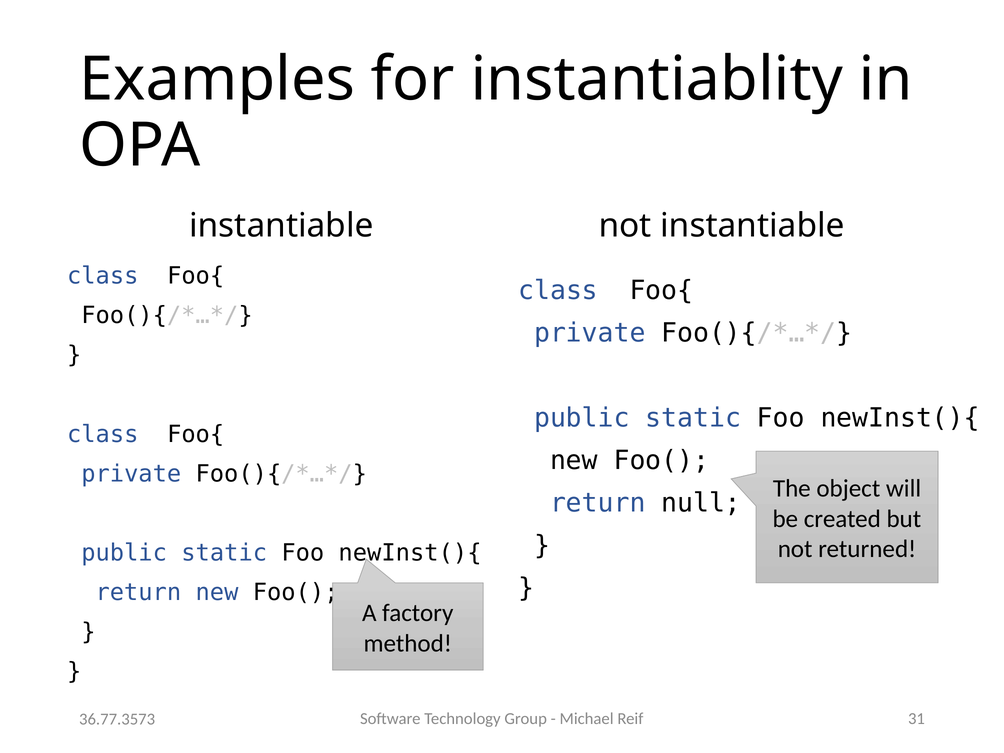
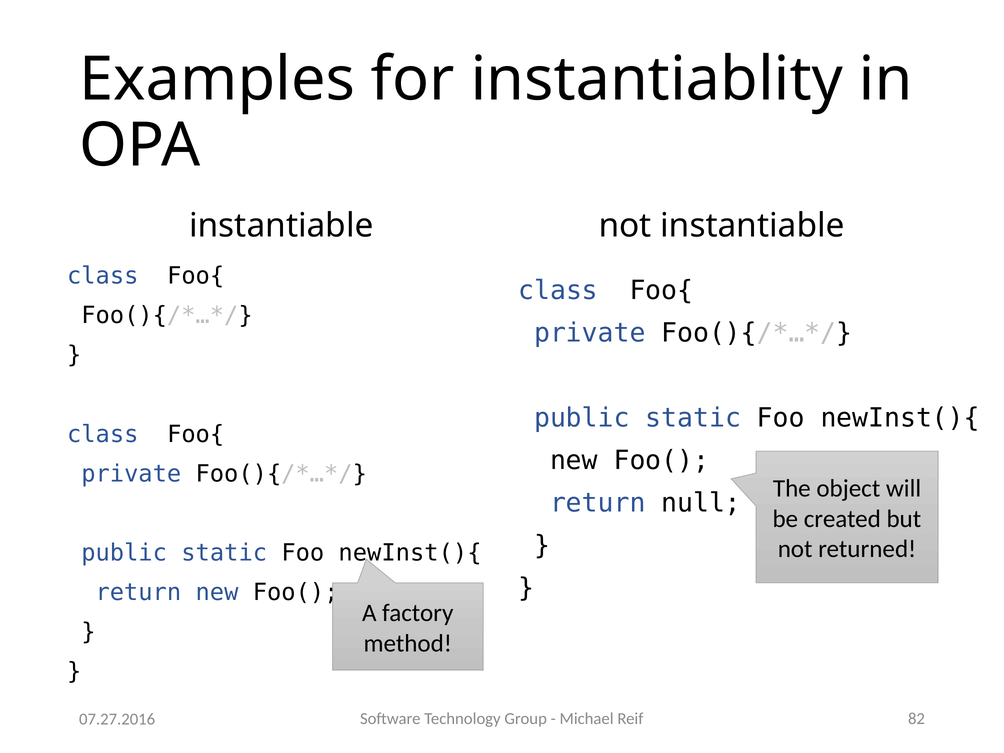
31: 31 -> 82 (916, 719)
36.77.3573: 36.77.3573 -> 07.27.2016 (117, 719)
